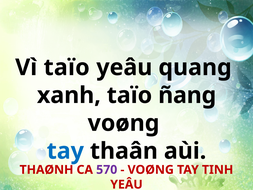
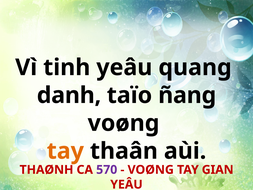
Vì taïo: taïo -> tinh (67, 67)
xanh: xanh -> danh (69, 95)
tay colour: blue -> orange (65, 151)
TINH: TINH -> GIAN (218, 170)
